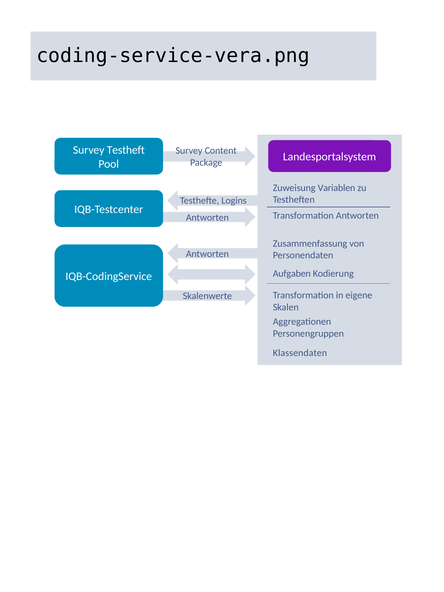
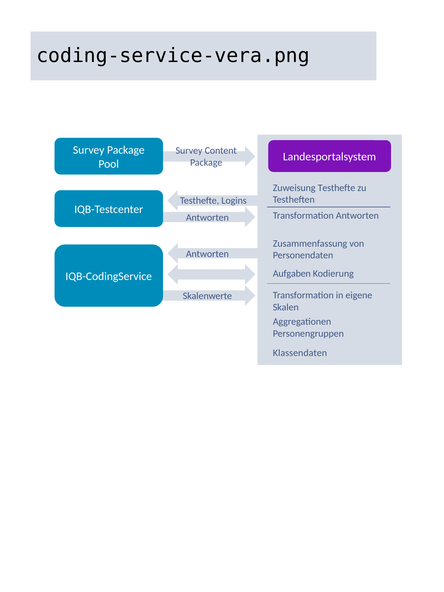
Survey Testheft: Testheft -> Package (126, 150)
Zuweisung Variablen: Variablen -> Testhefte (336, 188)
